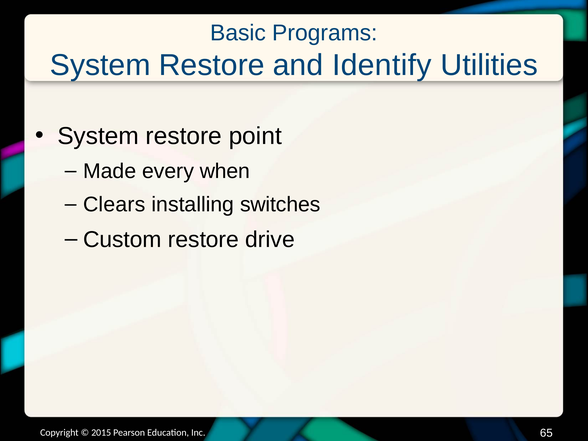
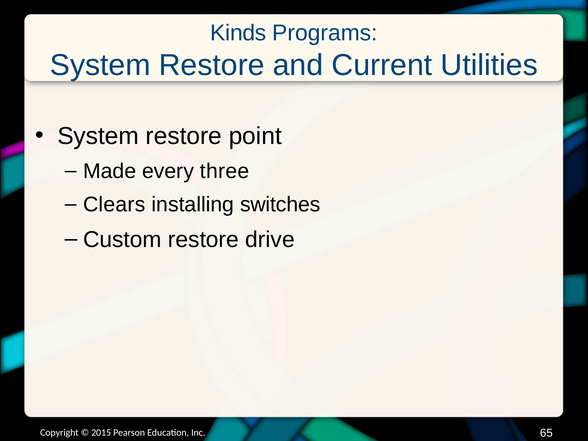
Basic: Basic -> Kinds (238, 33)
Identify: Identify -> Current (382, 65)
when: when -> three (225, 171)
